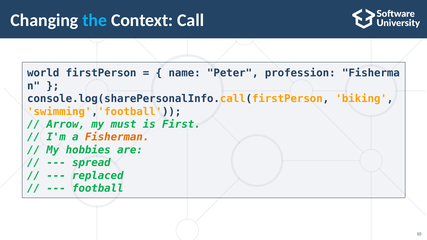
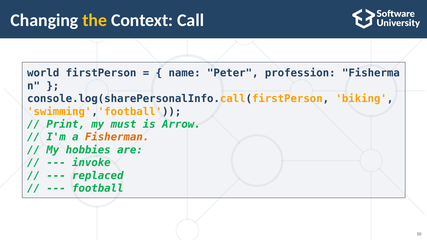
the colour: light blue -> yellow (95, 20)
Arrow: Arrow -> Print (66, 124)
First: First -> Arrow (181, 124)
spread: spread -> invoke (91, 163)
